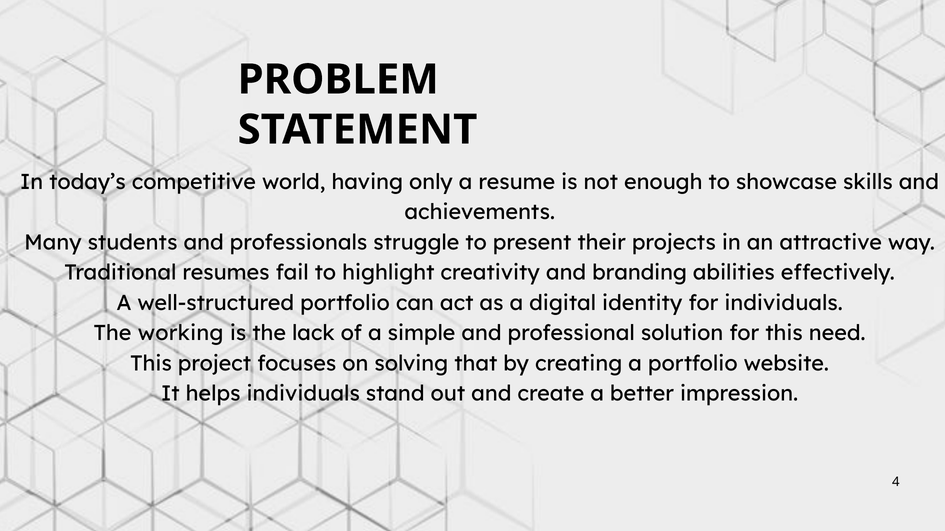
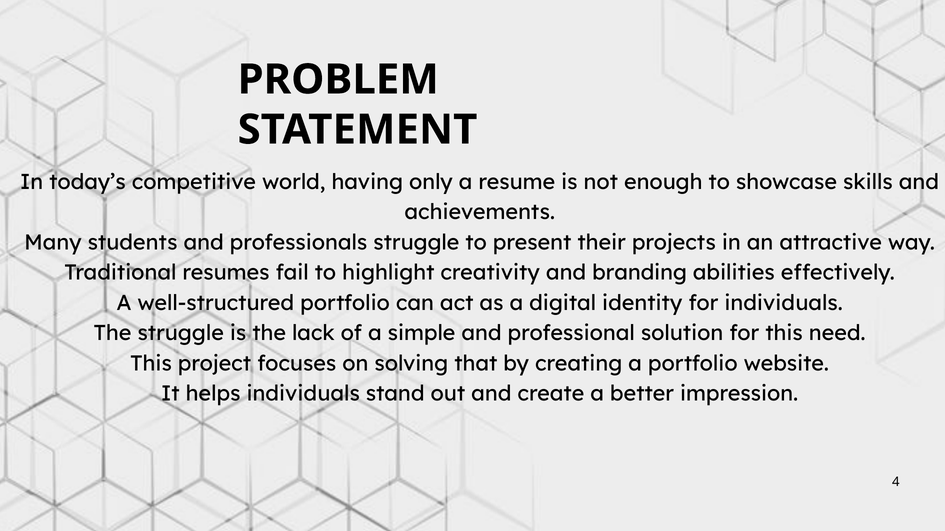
The working: working -> struggle (181, 334)
